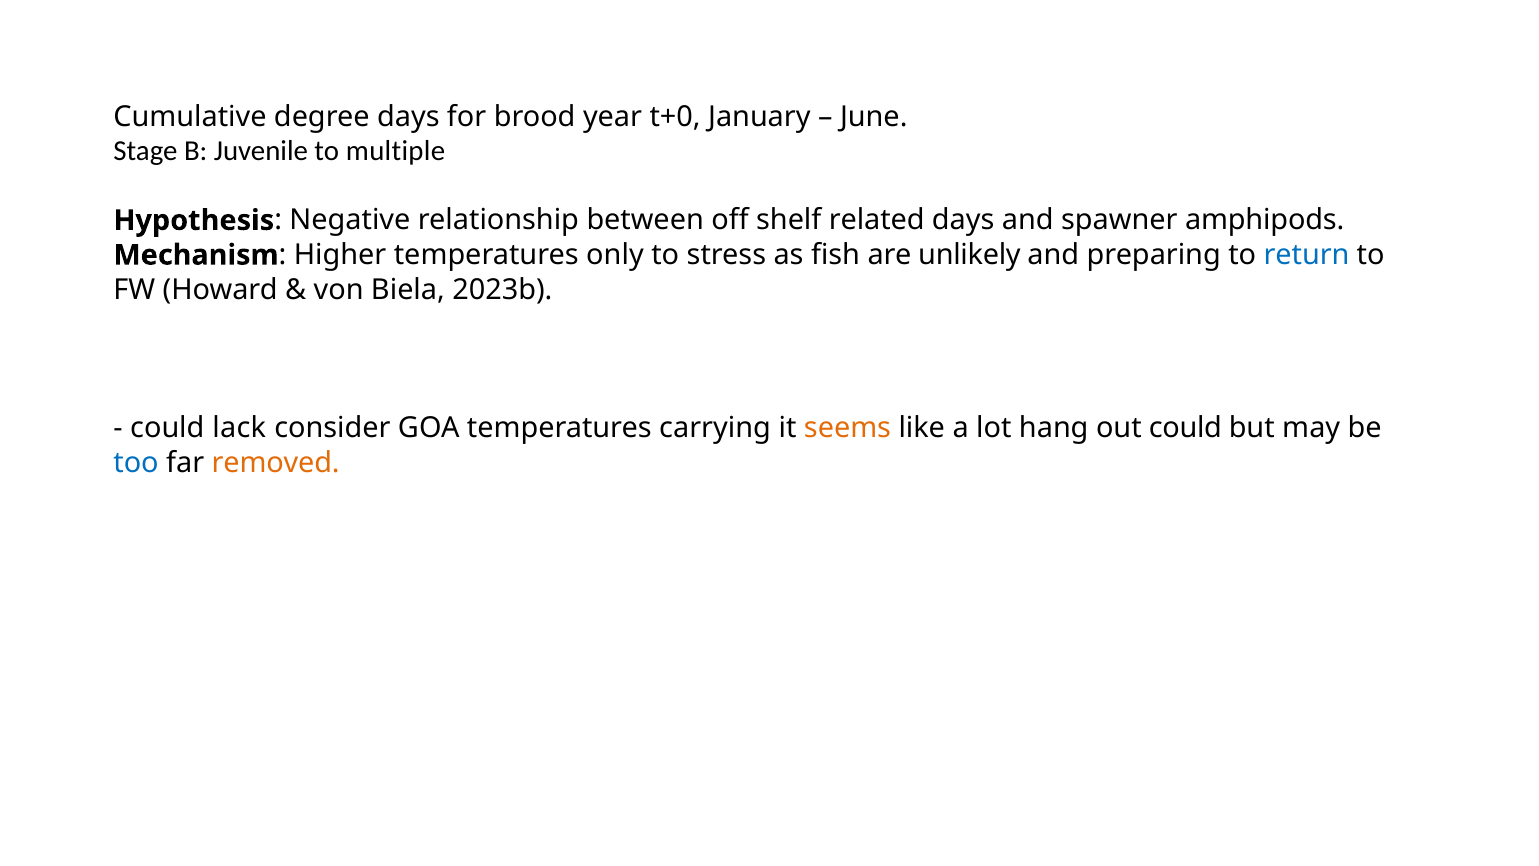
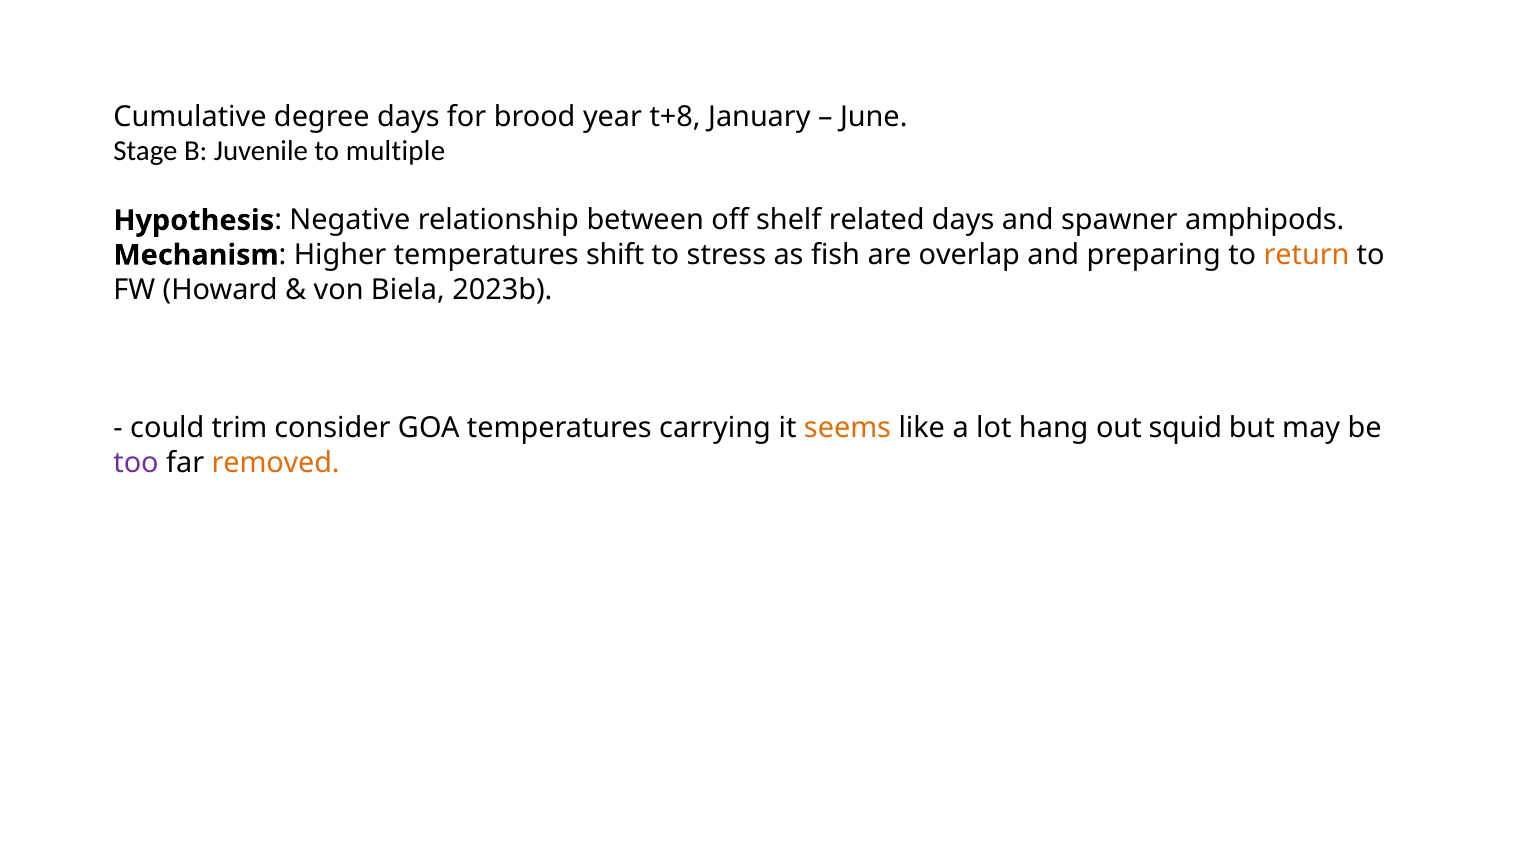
t+0: t+0 -> t+8 (675, 116)
only: only -> shift (615, 255)
unlikely: unlikely -> overlap (969, 255)
return colour: blue -> orange (1307, 255)
lack: lack -> trim (240, 428)
out could: could -> squid (1185, 428)
too colour: blue -> purple (136, 463)
